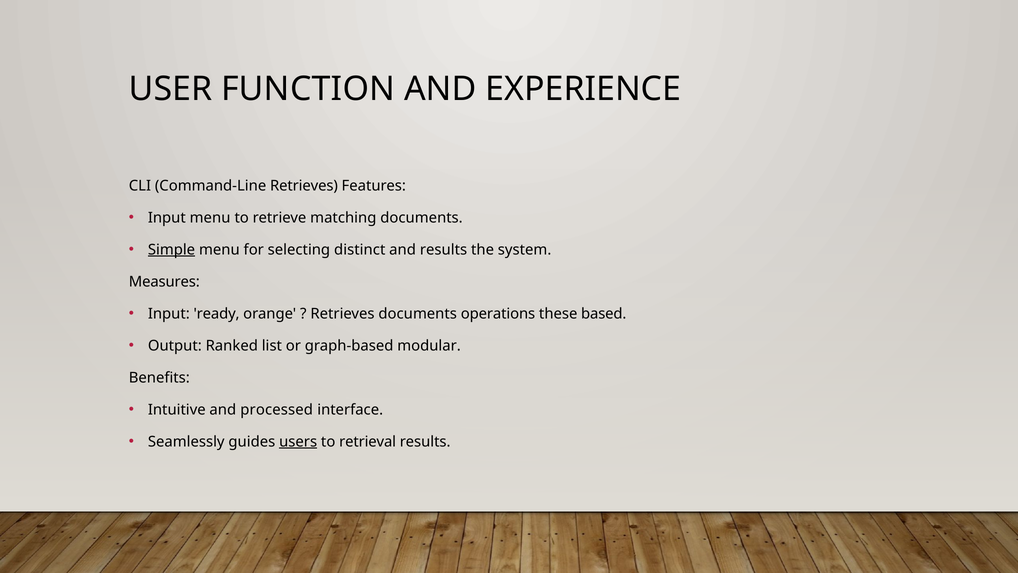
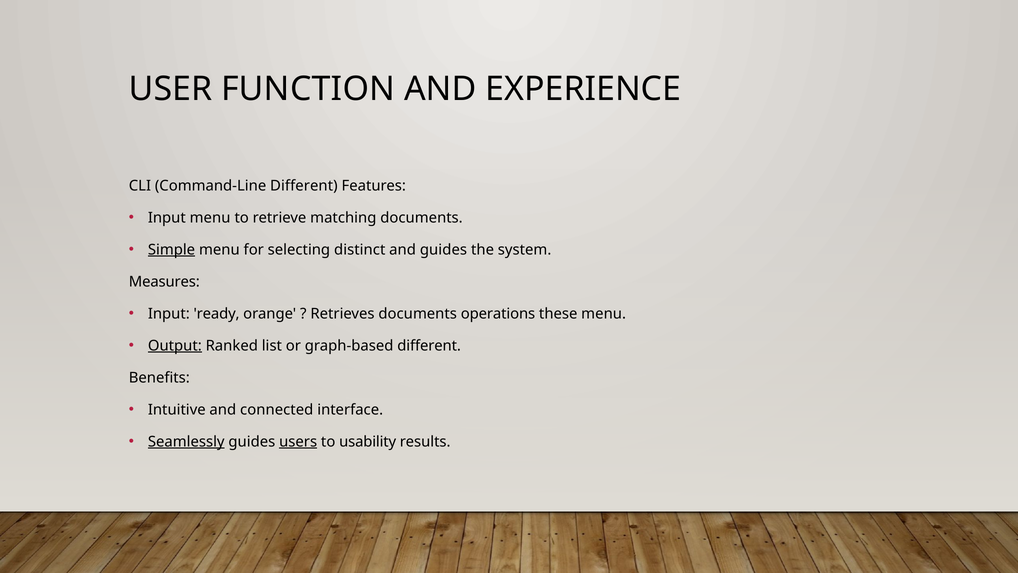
Command-Line Retrieves: Retrieves -> Different (304, 186)
and results: results -> guides (443, 250)
these based: based -> menu (604, 314)
Output underline: none -> present (175, 346)
graph-based modular: modular -> different (429, 346)
processed: processed -> connected (277, 409)
Seamlessly underline: none -> present (186, 441)
retrieval: retrieval -> usability (368, 441)
